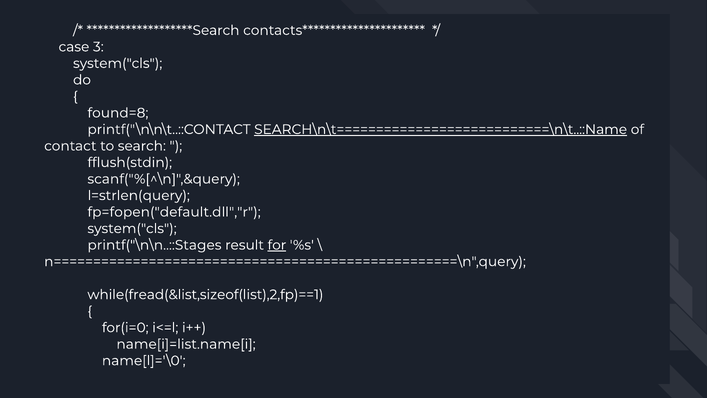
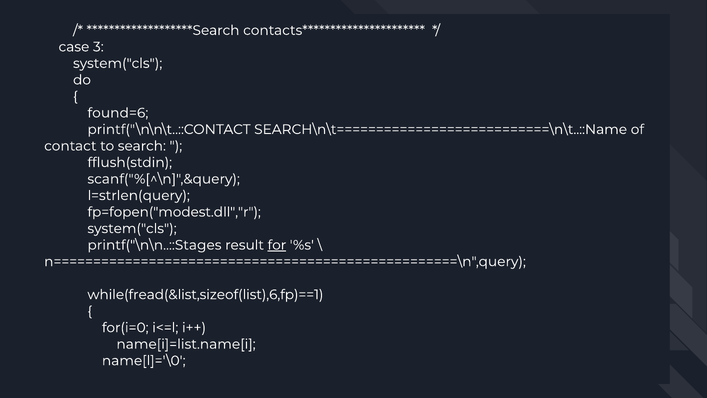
found=8: found=8 -> found=6 (118, 113)
SEARCH\n\t===========================\n\t..::Name underline: present -> none (441, 129)
fp=fopen("default.dll","r: fp=fopen("default.dll","r -> fp=fopen("modest.dll","r (174, 212)
while(fread(&list,sizeof(list),2,fp)==1: while(fread(&list,sizeof(list),2,fp)==1 -> while(fread(&list,sizeof(list),6,fp)==1 (205, 294)
